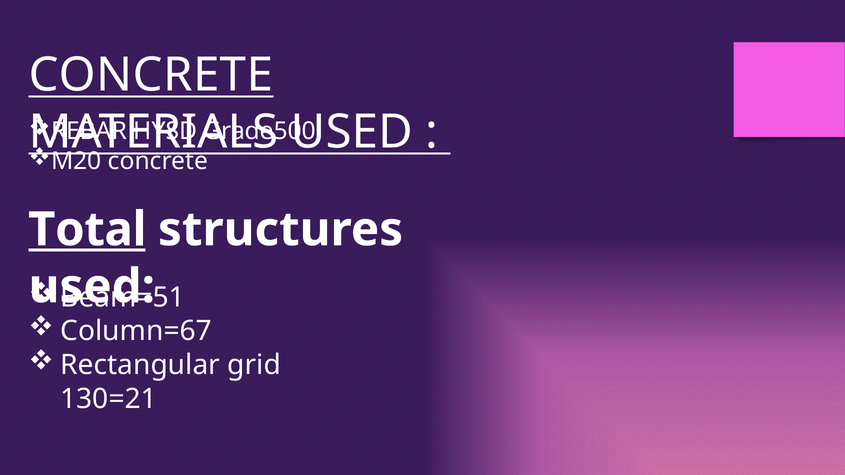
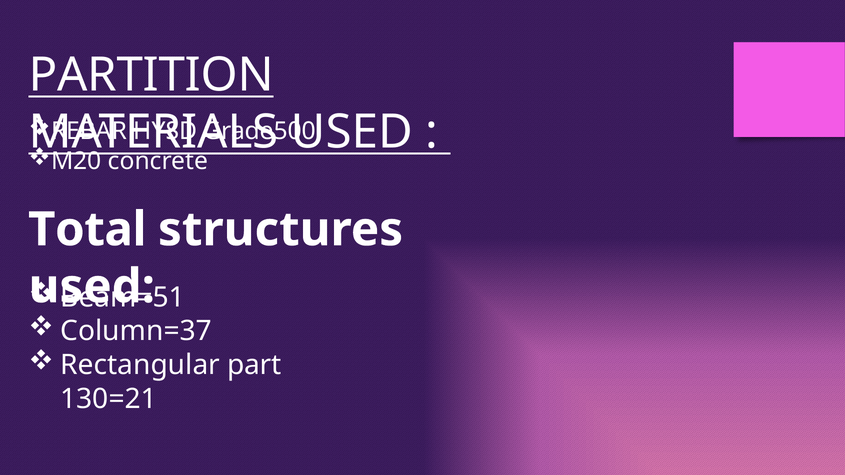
CONCRETE: CONCRETE -> PARTITION (151, 75)
Total underline: present -> none (87, 230)
Column=67: Column=67 -> Column=37 (136, 331)
grid: grid -> part (254, 365)
